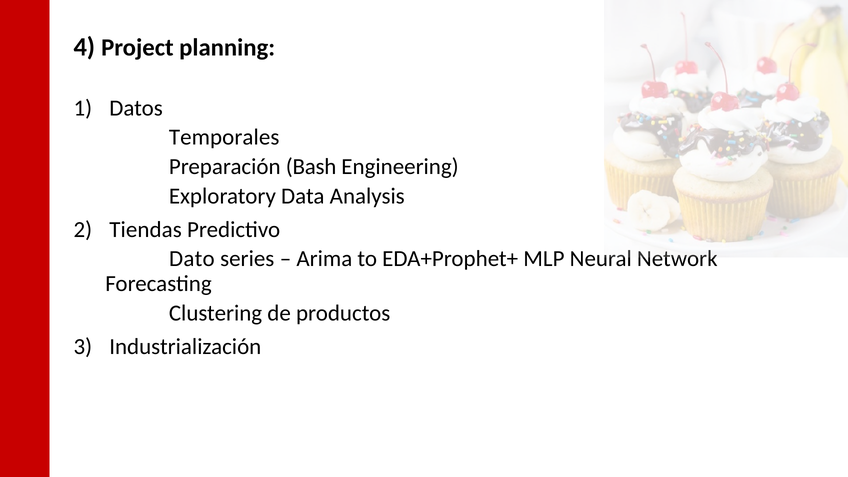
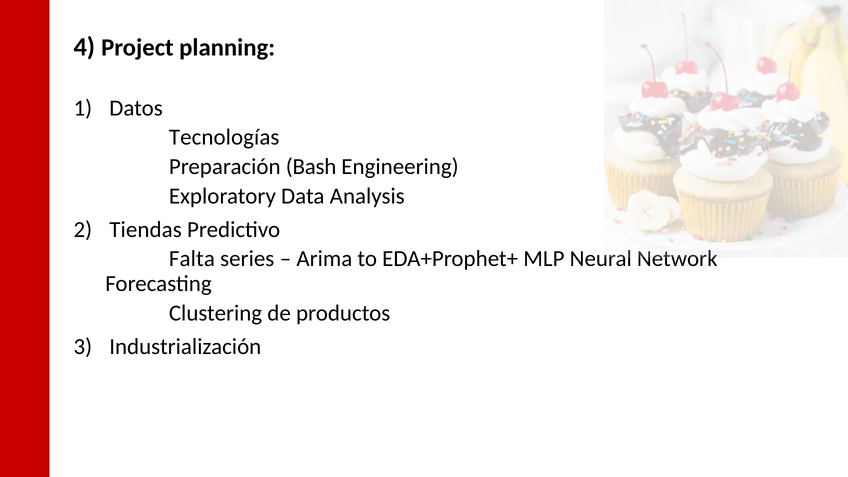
Temporales: Temporales -> Tecnologías (224, 137)
Dato: Dato -> Falta (192, 259)
